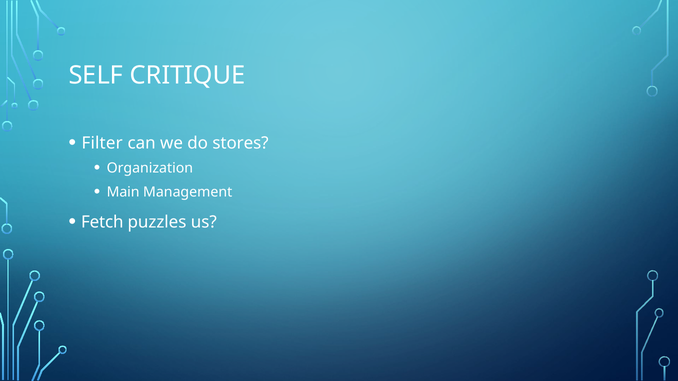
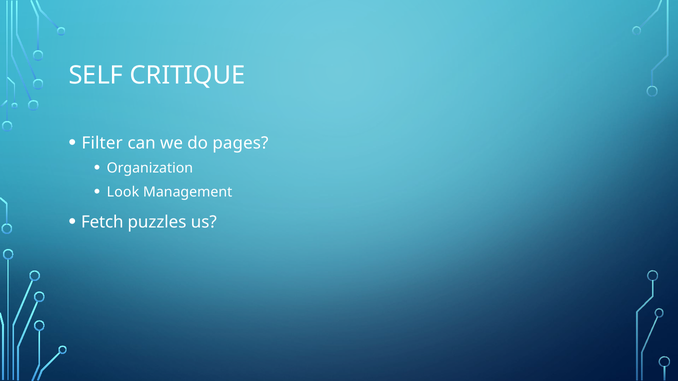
stores: stores -> pages (240, 143)
Main: Main -> Look (123, 192)
